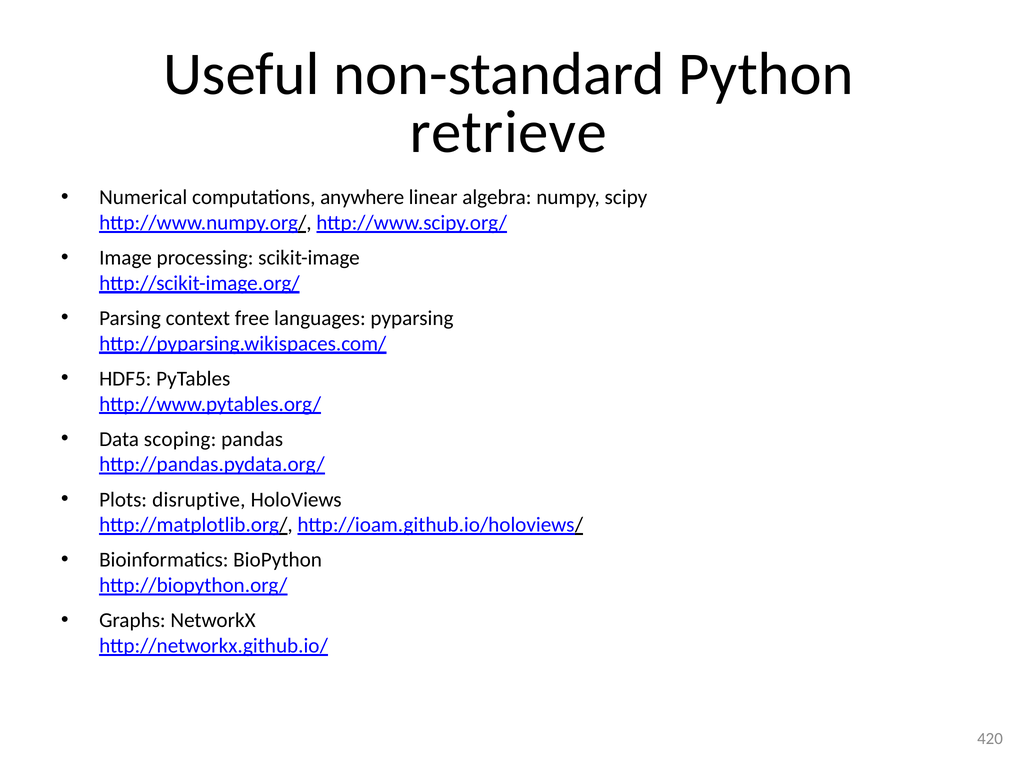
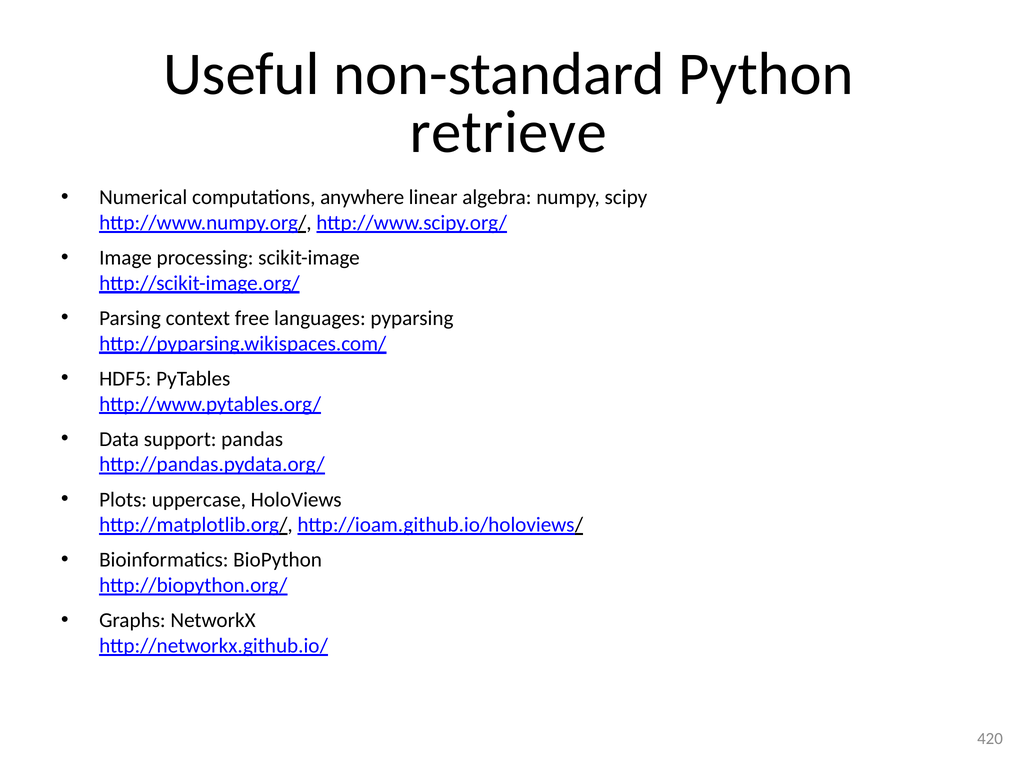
scoping: scoping -> support (180, 439)
disruptive: disruptive -> uppercase (199, 499)
